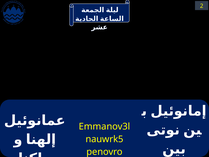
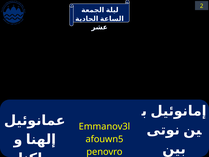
nauwrk5: nauwrk5 -> afouwn5 (104, 139)
